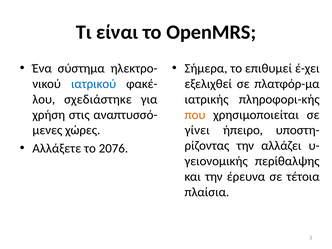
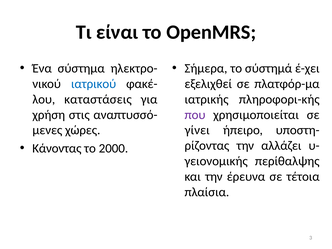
επιθυμεί: επιθυμεί -> σύστημά (269, 68)
σχεδιάστηκε: σχεδιάστηκε -> καταστάσεις (98, 99)
που colour: orange -> purple (195, 115)
Αλλάξετε: Αλλάξετε -> Κάνοντας (57, 148)
2076: 2076 -> 2000 (113, 148)
